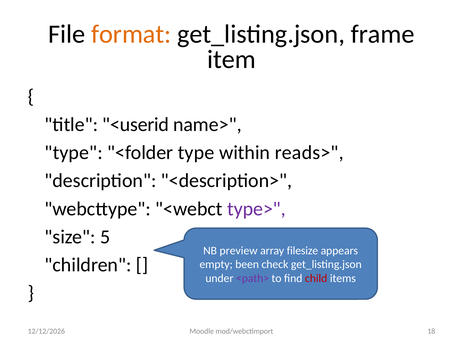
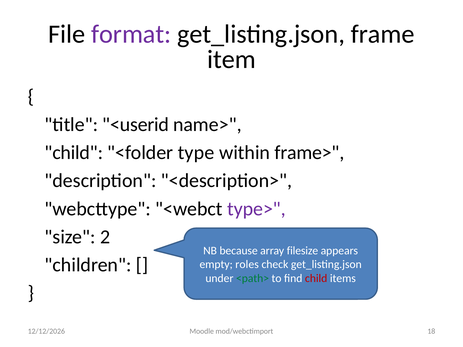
format colour: orange -> purple (131, 34)
type: type -> child (74, 153)
reads>: reads> -> frame> (309, 153)
5: 5 -> 2 (105, 237)
preview: preview -> because (239, 251)
been: been -> roles (247, 265)
<path> colour: purple -> green (253, 279)
